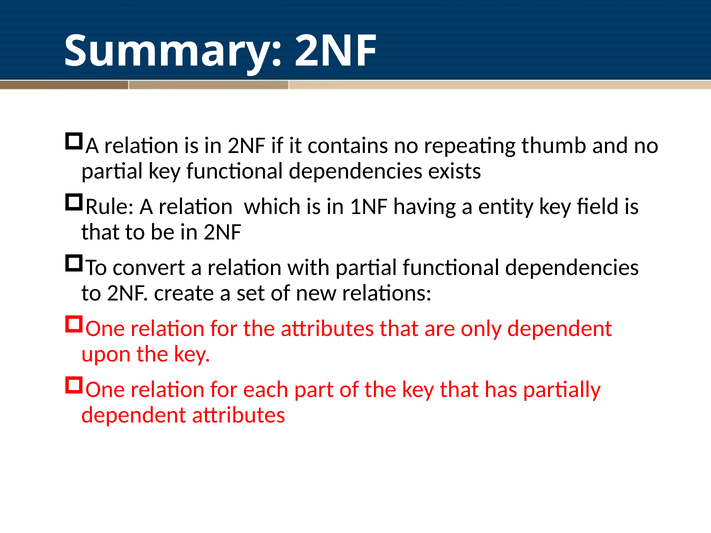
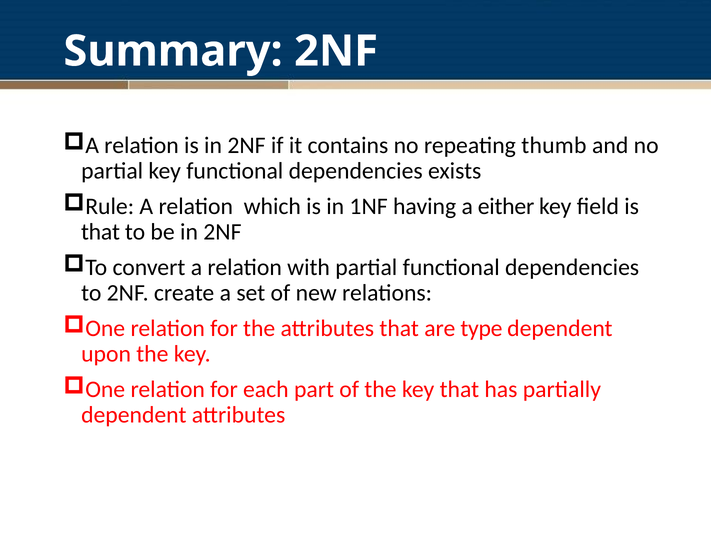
entity: entity -> either (506, 207)
only: only -> type (481, 329)
